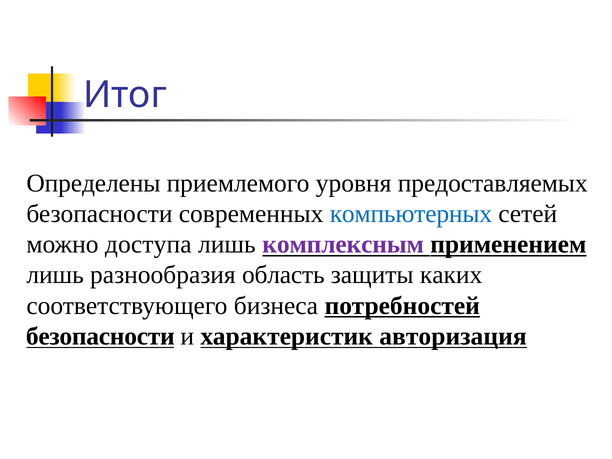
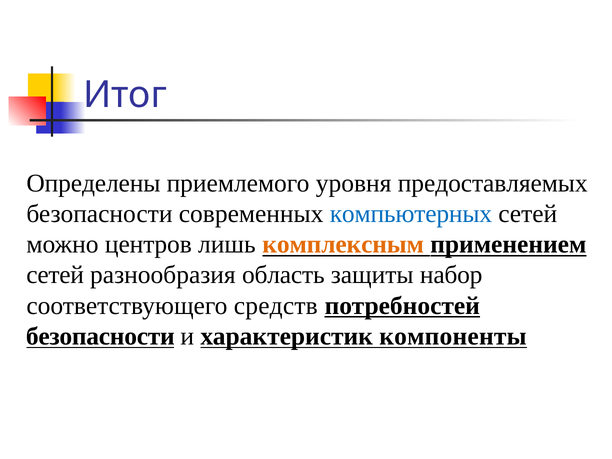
доступа: доступа -> центров (148, 244)
комплексным colour: purple -> orange (343, 244)
лишь: лишь -> сетей (55, 275)
каких: каких -> набор (451, 275)
бизнеса: бизнеса -> средств (276, 306)
авторизация: авторизация -> компоненты (453, 336)
